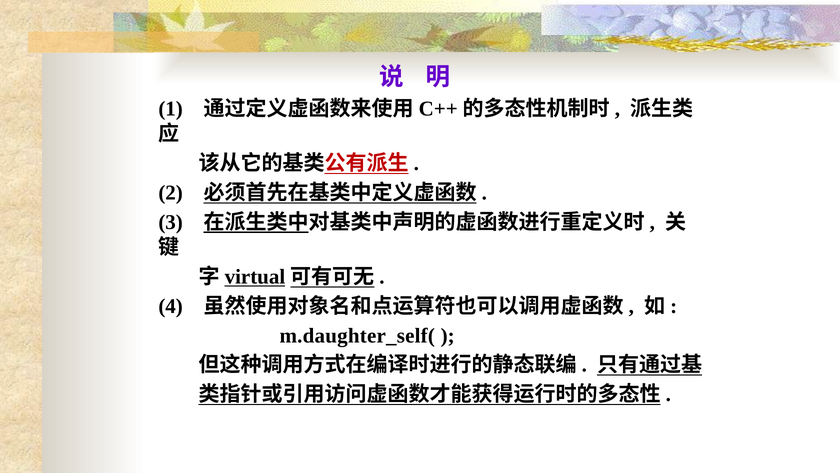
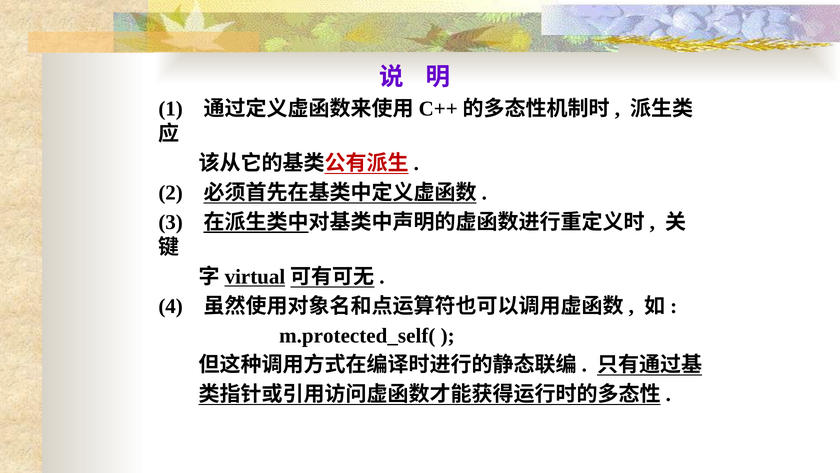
m.daughter_self(: m.daughter_self( -> m.protected_self( (357, 335)
